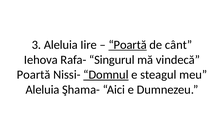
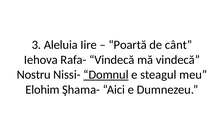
Poartă underline: present -> none (128, 45)
Rafa- Singurul: Singurul -> Vindecă (112, 60)
Poartă: Poartă -> Nostru (34, 75)
Aleluia: Aleluia -> Elohim (42, 90)
